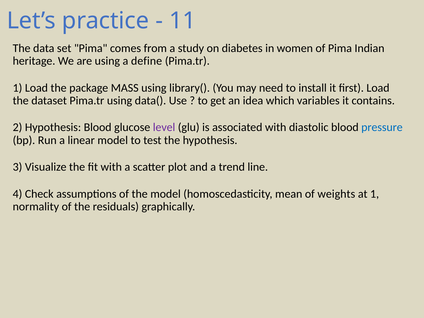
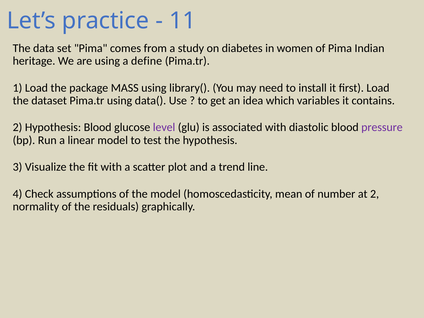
pressure colour: blue -> purple (382, 127)
weights: weights -> number (336, 194)
at 1: 1 -> 2 (375, 194)
